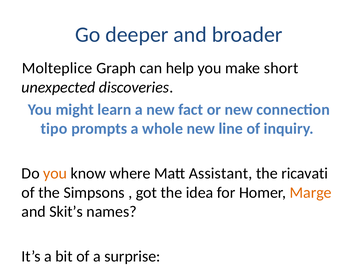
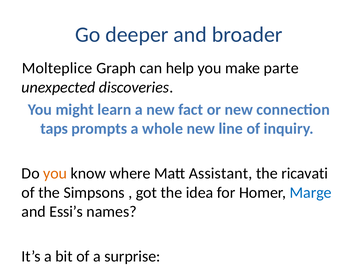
short: short -> parte (281, 68)
tipo: tipo -> taps (54, 128)
Marge colour: orange -> blue (311, 192)
Skit’s: Skit’s -> Essi’s (66, 211)
